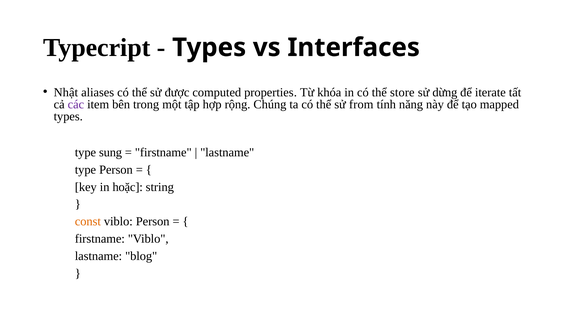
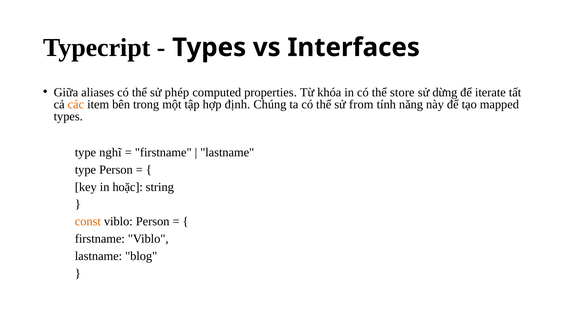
Nhật: Nhật -> Giữa (66, 92)
được: được -> phép (177, 92)
các colour: purple -> orange (76, 104)
rộng: rộng -> định (237, 104)
sung: sung -> nghĩ (110, 152)
